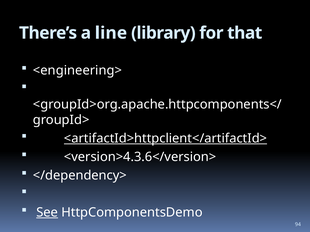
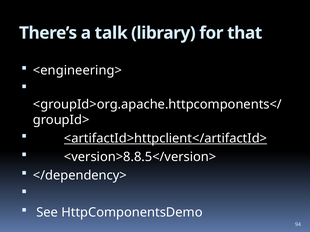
line: line -> talk (111, 33)
<version>4.3.6</version>: <version>4.3.6</version> -> <version>8.8.5</version> (140, 157)
See underline: present -> none (47, 213)
